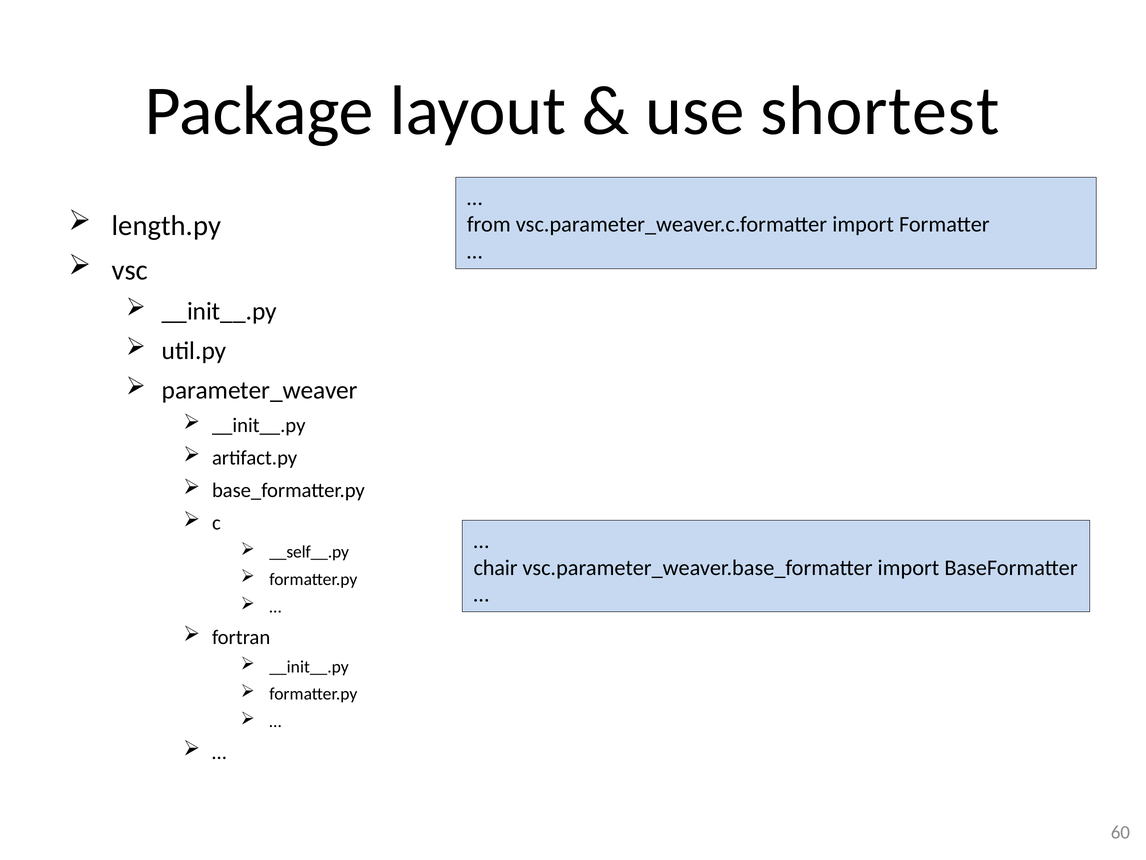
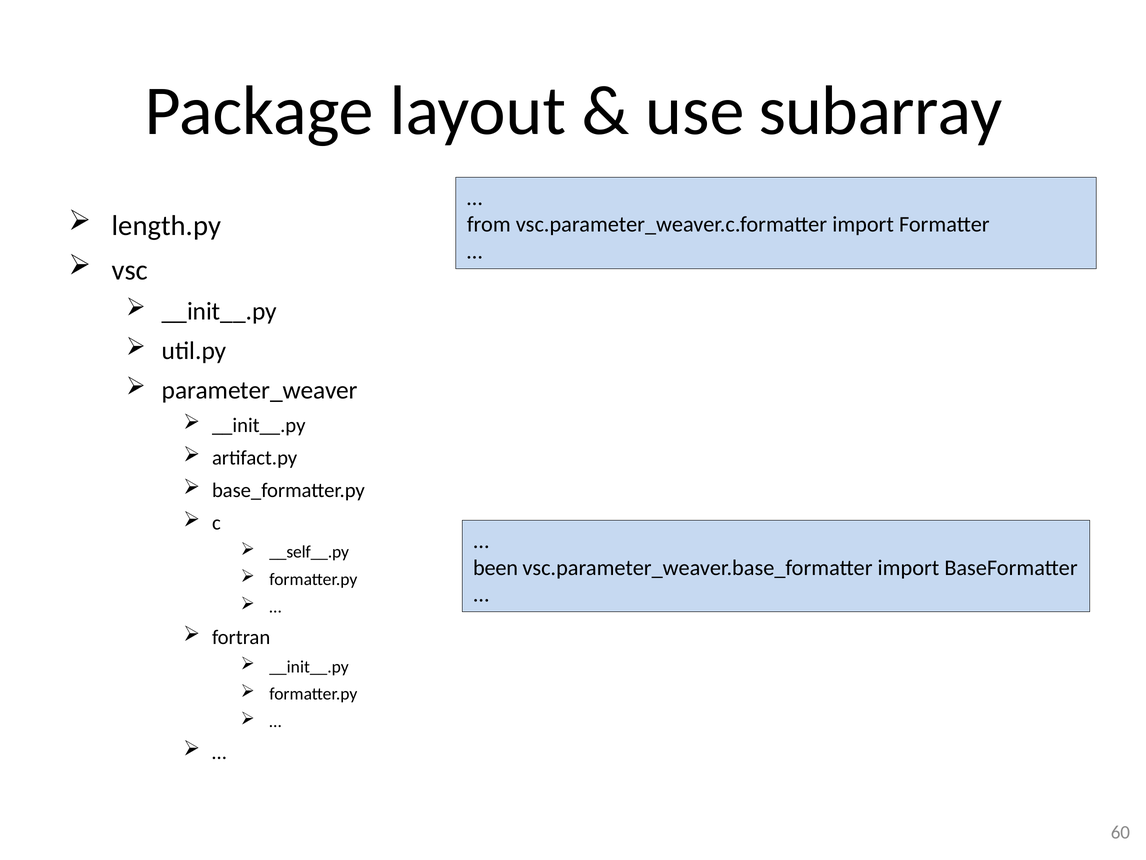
shortest: shortest -> subarray (880, 111)
chair: chair -> been (496, 567)
